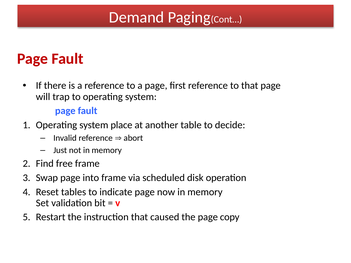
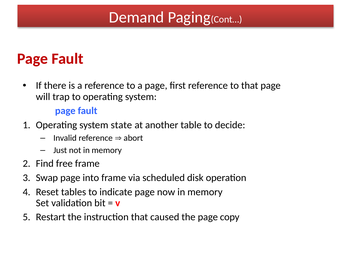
place: place -> state (121, 125)
